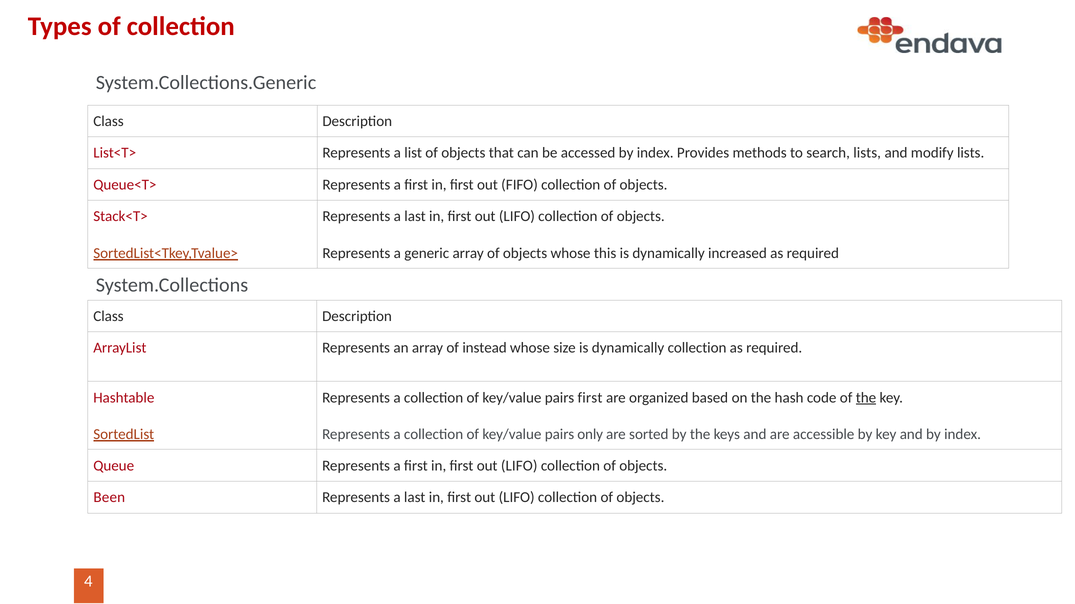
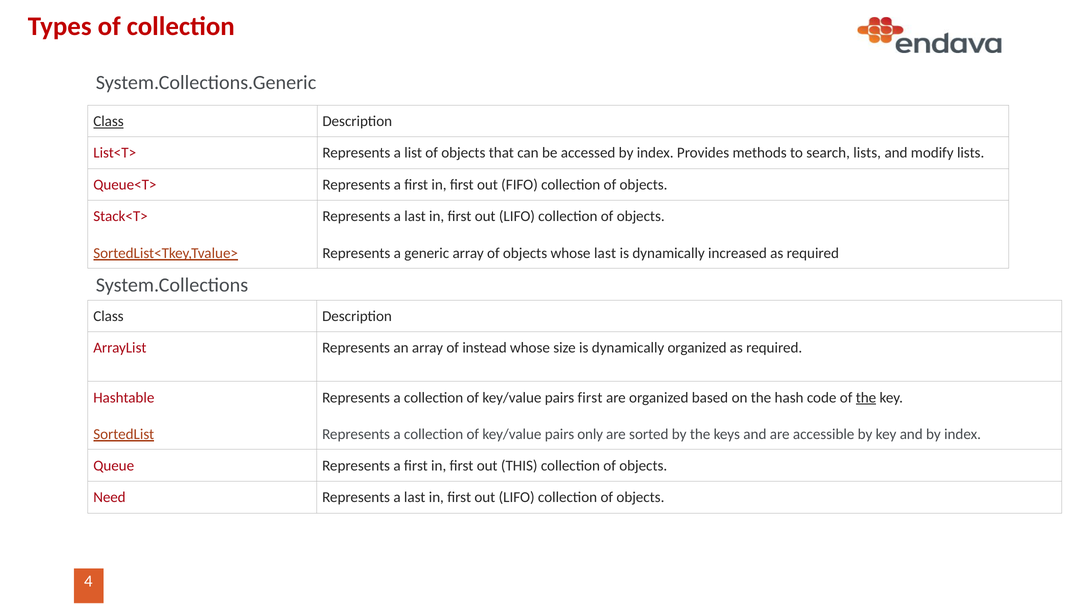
Class underline: none -> present (109, 121)
whose this: this -> last (605, 254)
dynamically collection: collection -> organized (697, 348)
LIFO: LIFO -> THIS (519, 466)
Been: Been -> Need (109, 498)
